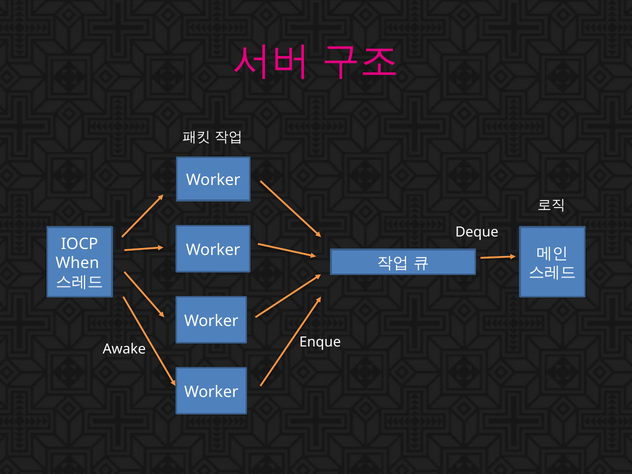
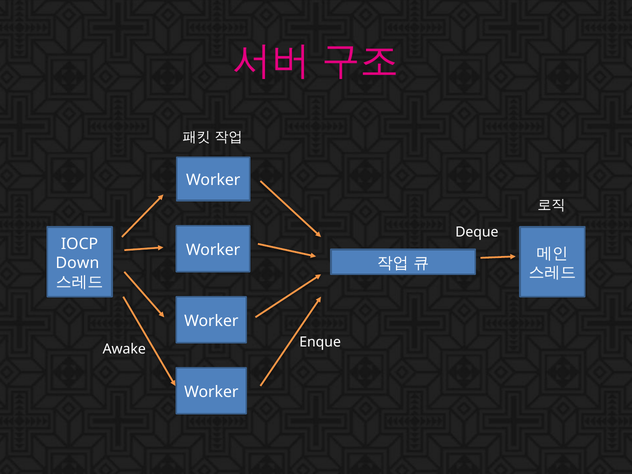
When: When -> Down (77, 263)
